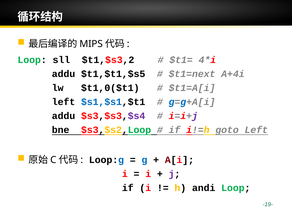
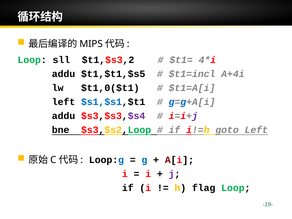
$t1=next: $t1=next -> $t1=incl (192, 74)
andi: andi -> flag (204, 188)
